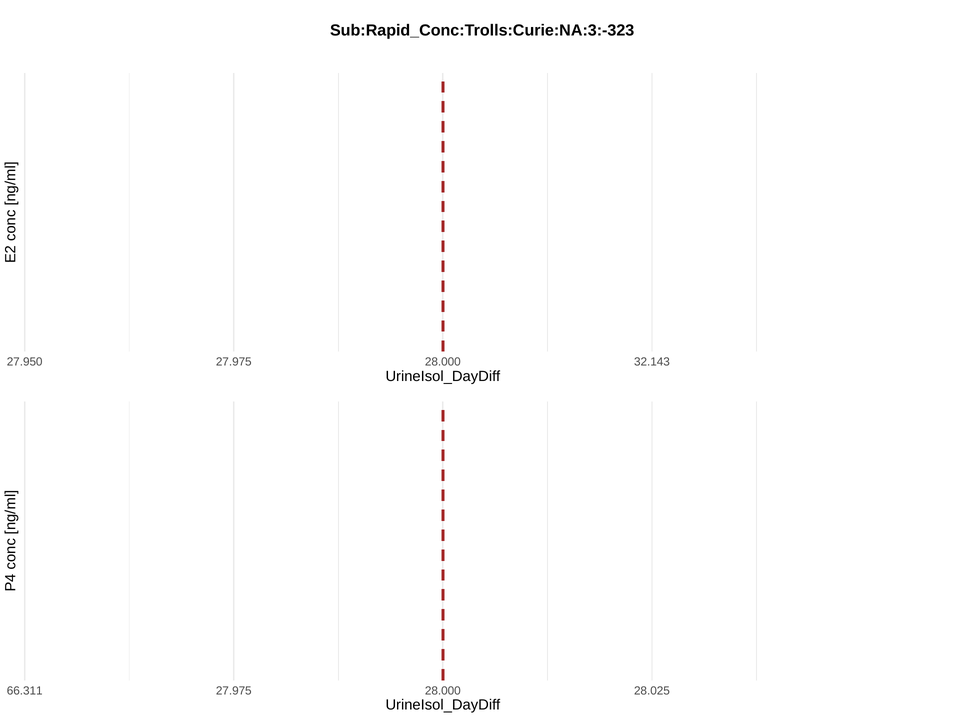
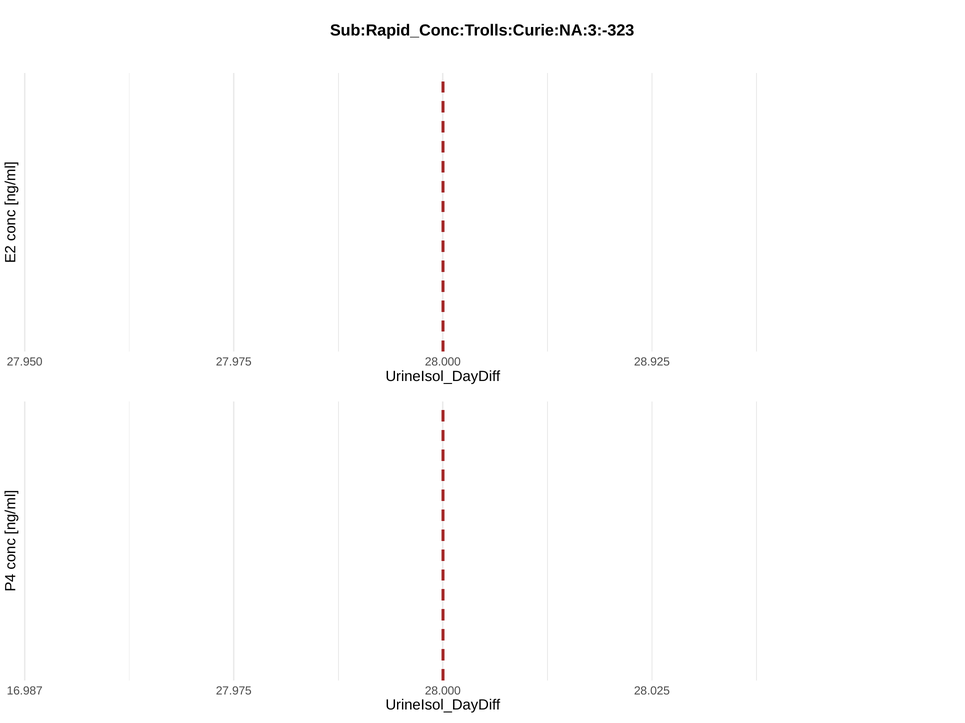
32.143: 32.143 -> 28.925 (652, 362)
66.311: 66.311 -> 16.987 (25, 691)
